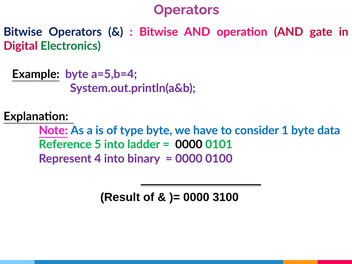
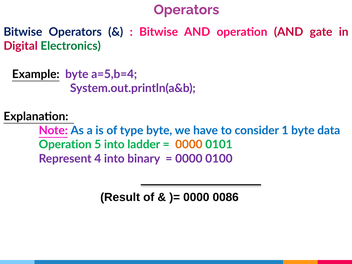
Reference: Reference -> Operation (65, 145)
0000 colour: black -> orange (189, 145)
3100: 3100 -> 0086 (226, 197)
